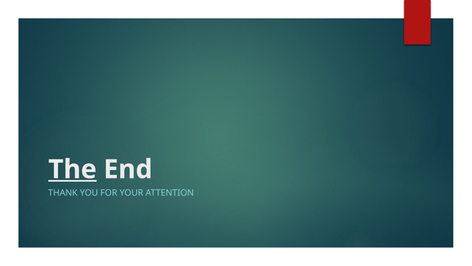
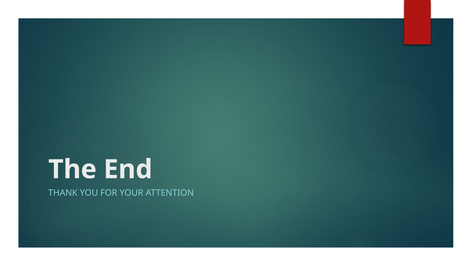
The underline: present -> none (72, 169)
